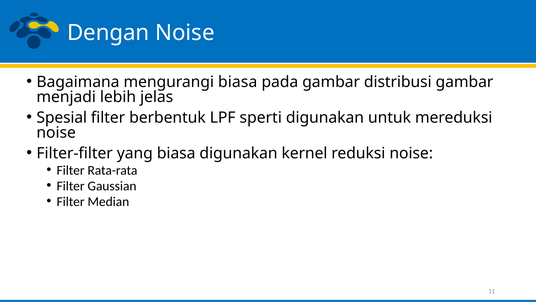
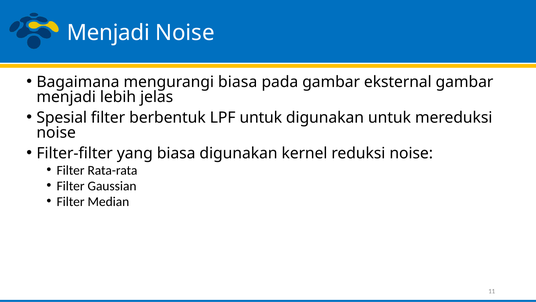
Dengan: Dengan -> Menjadi (108, 33)
distribusi: distribusi -> eksternal (398, 82)
LPF sperti: sperti -> untuk (261, 118)
